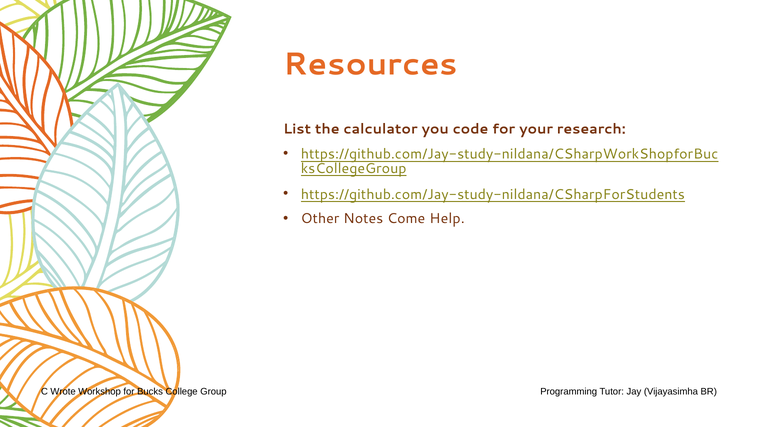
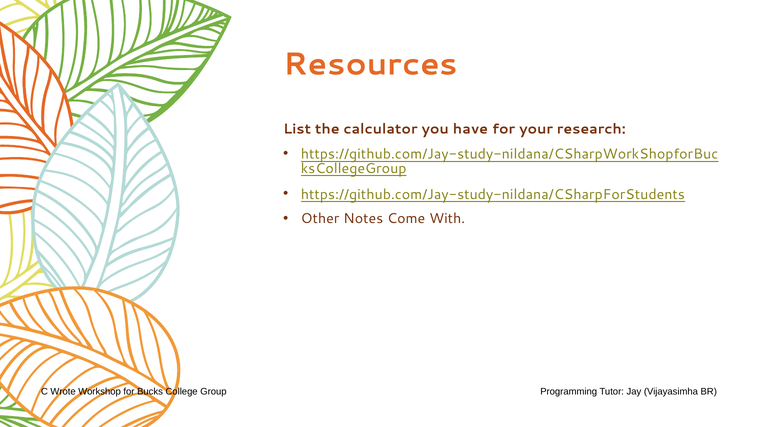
code: code -> have (470, 129)
Help: Help -> With (447, 219)
